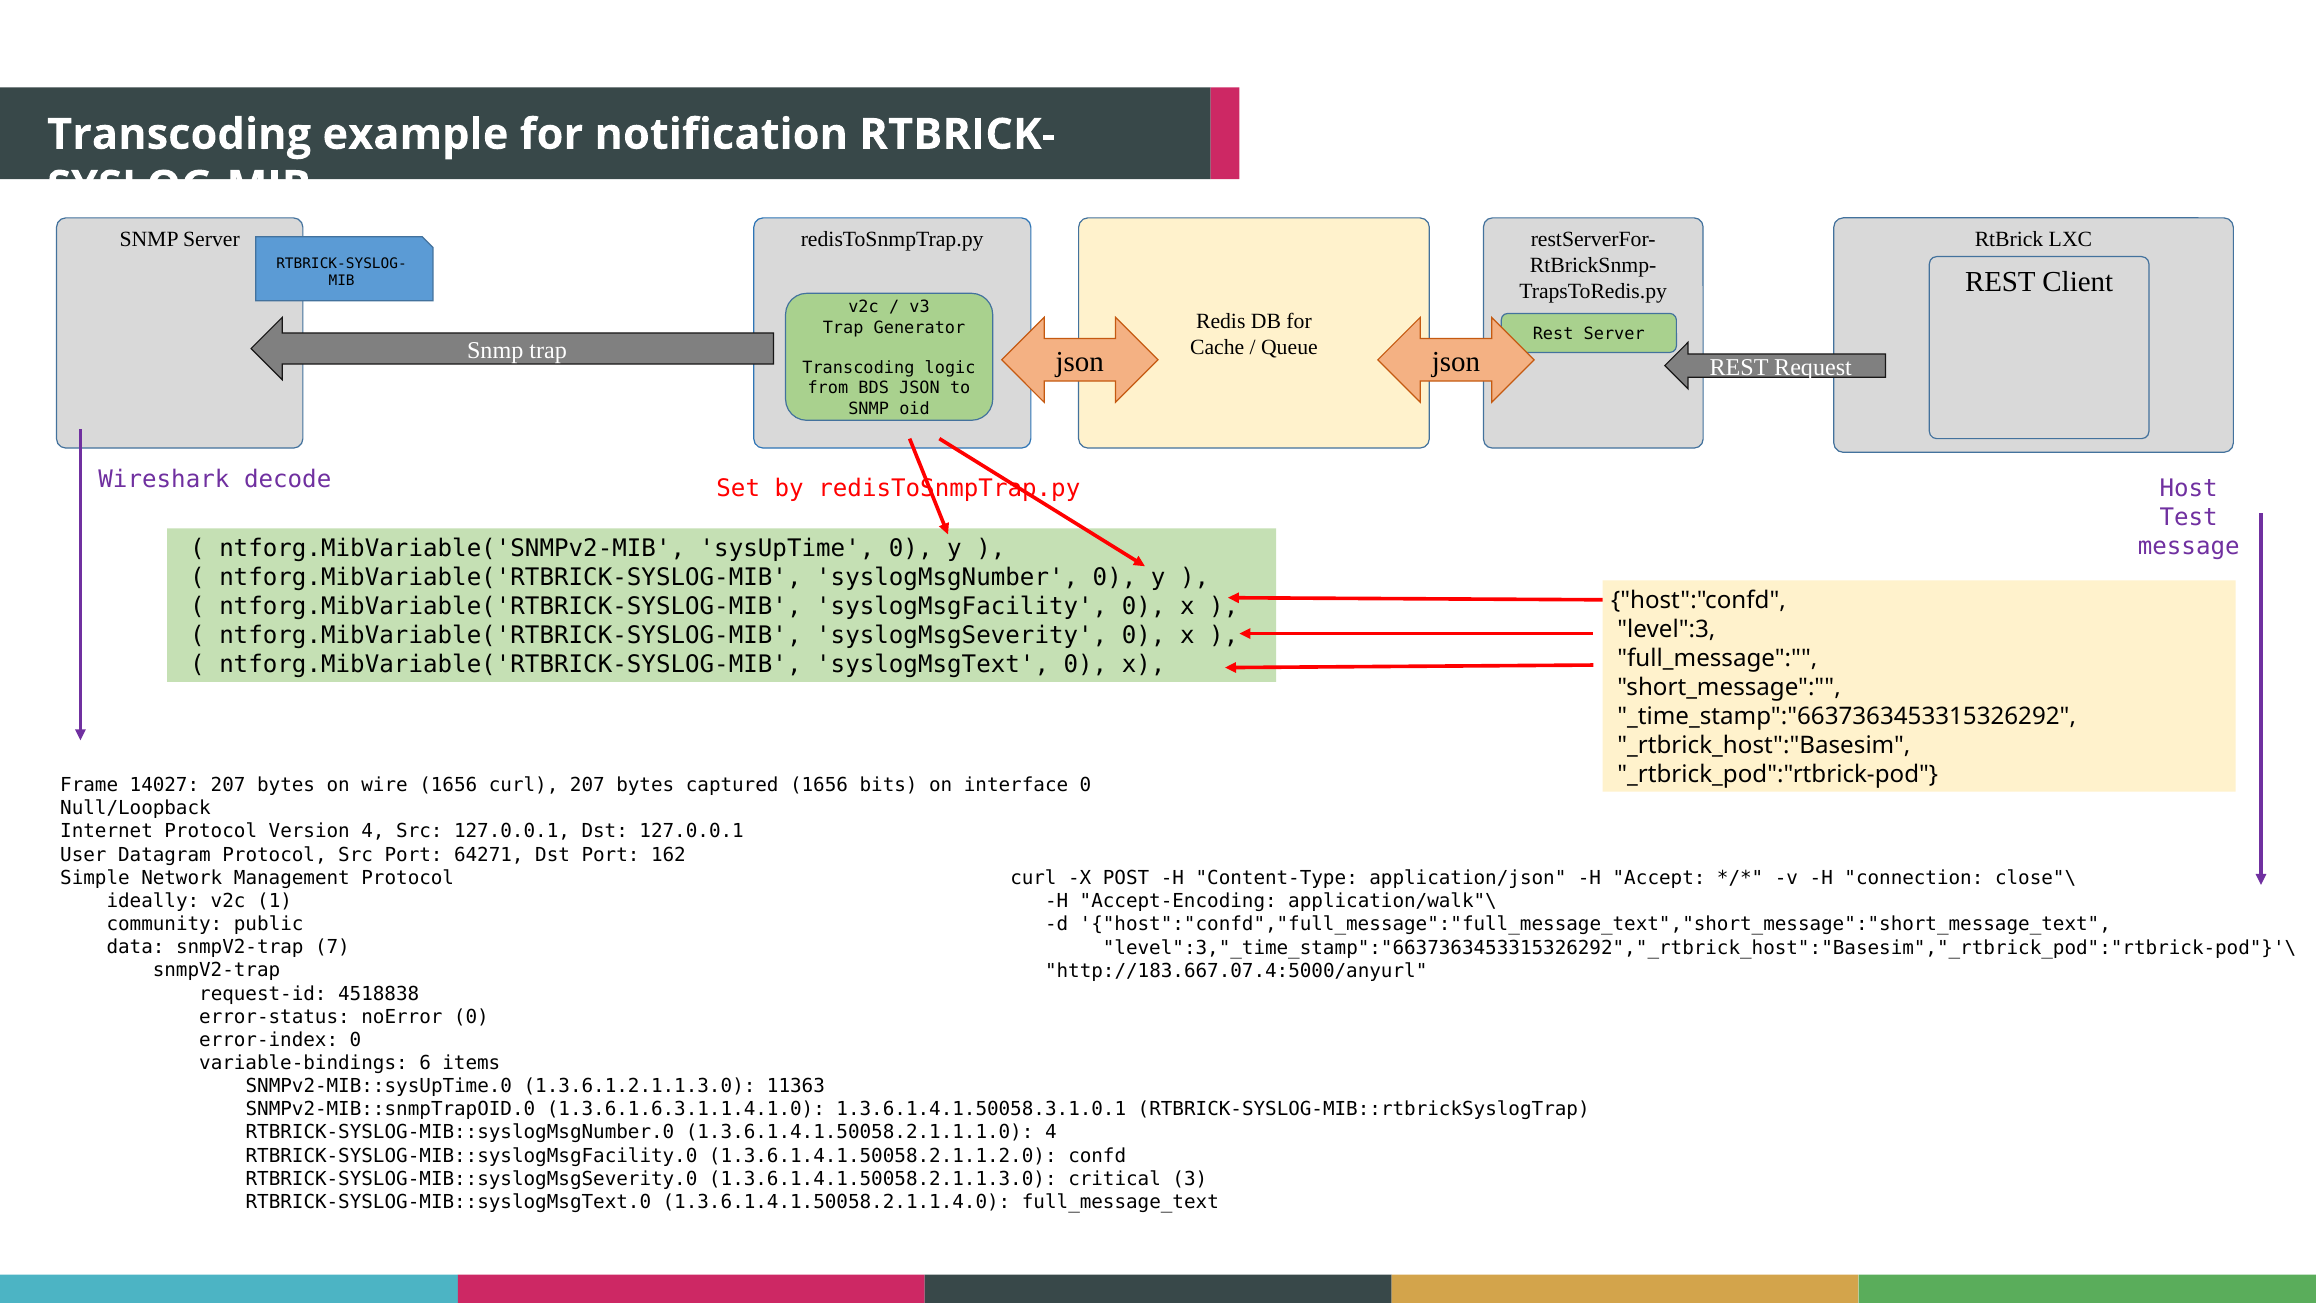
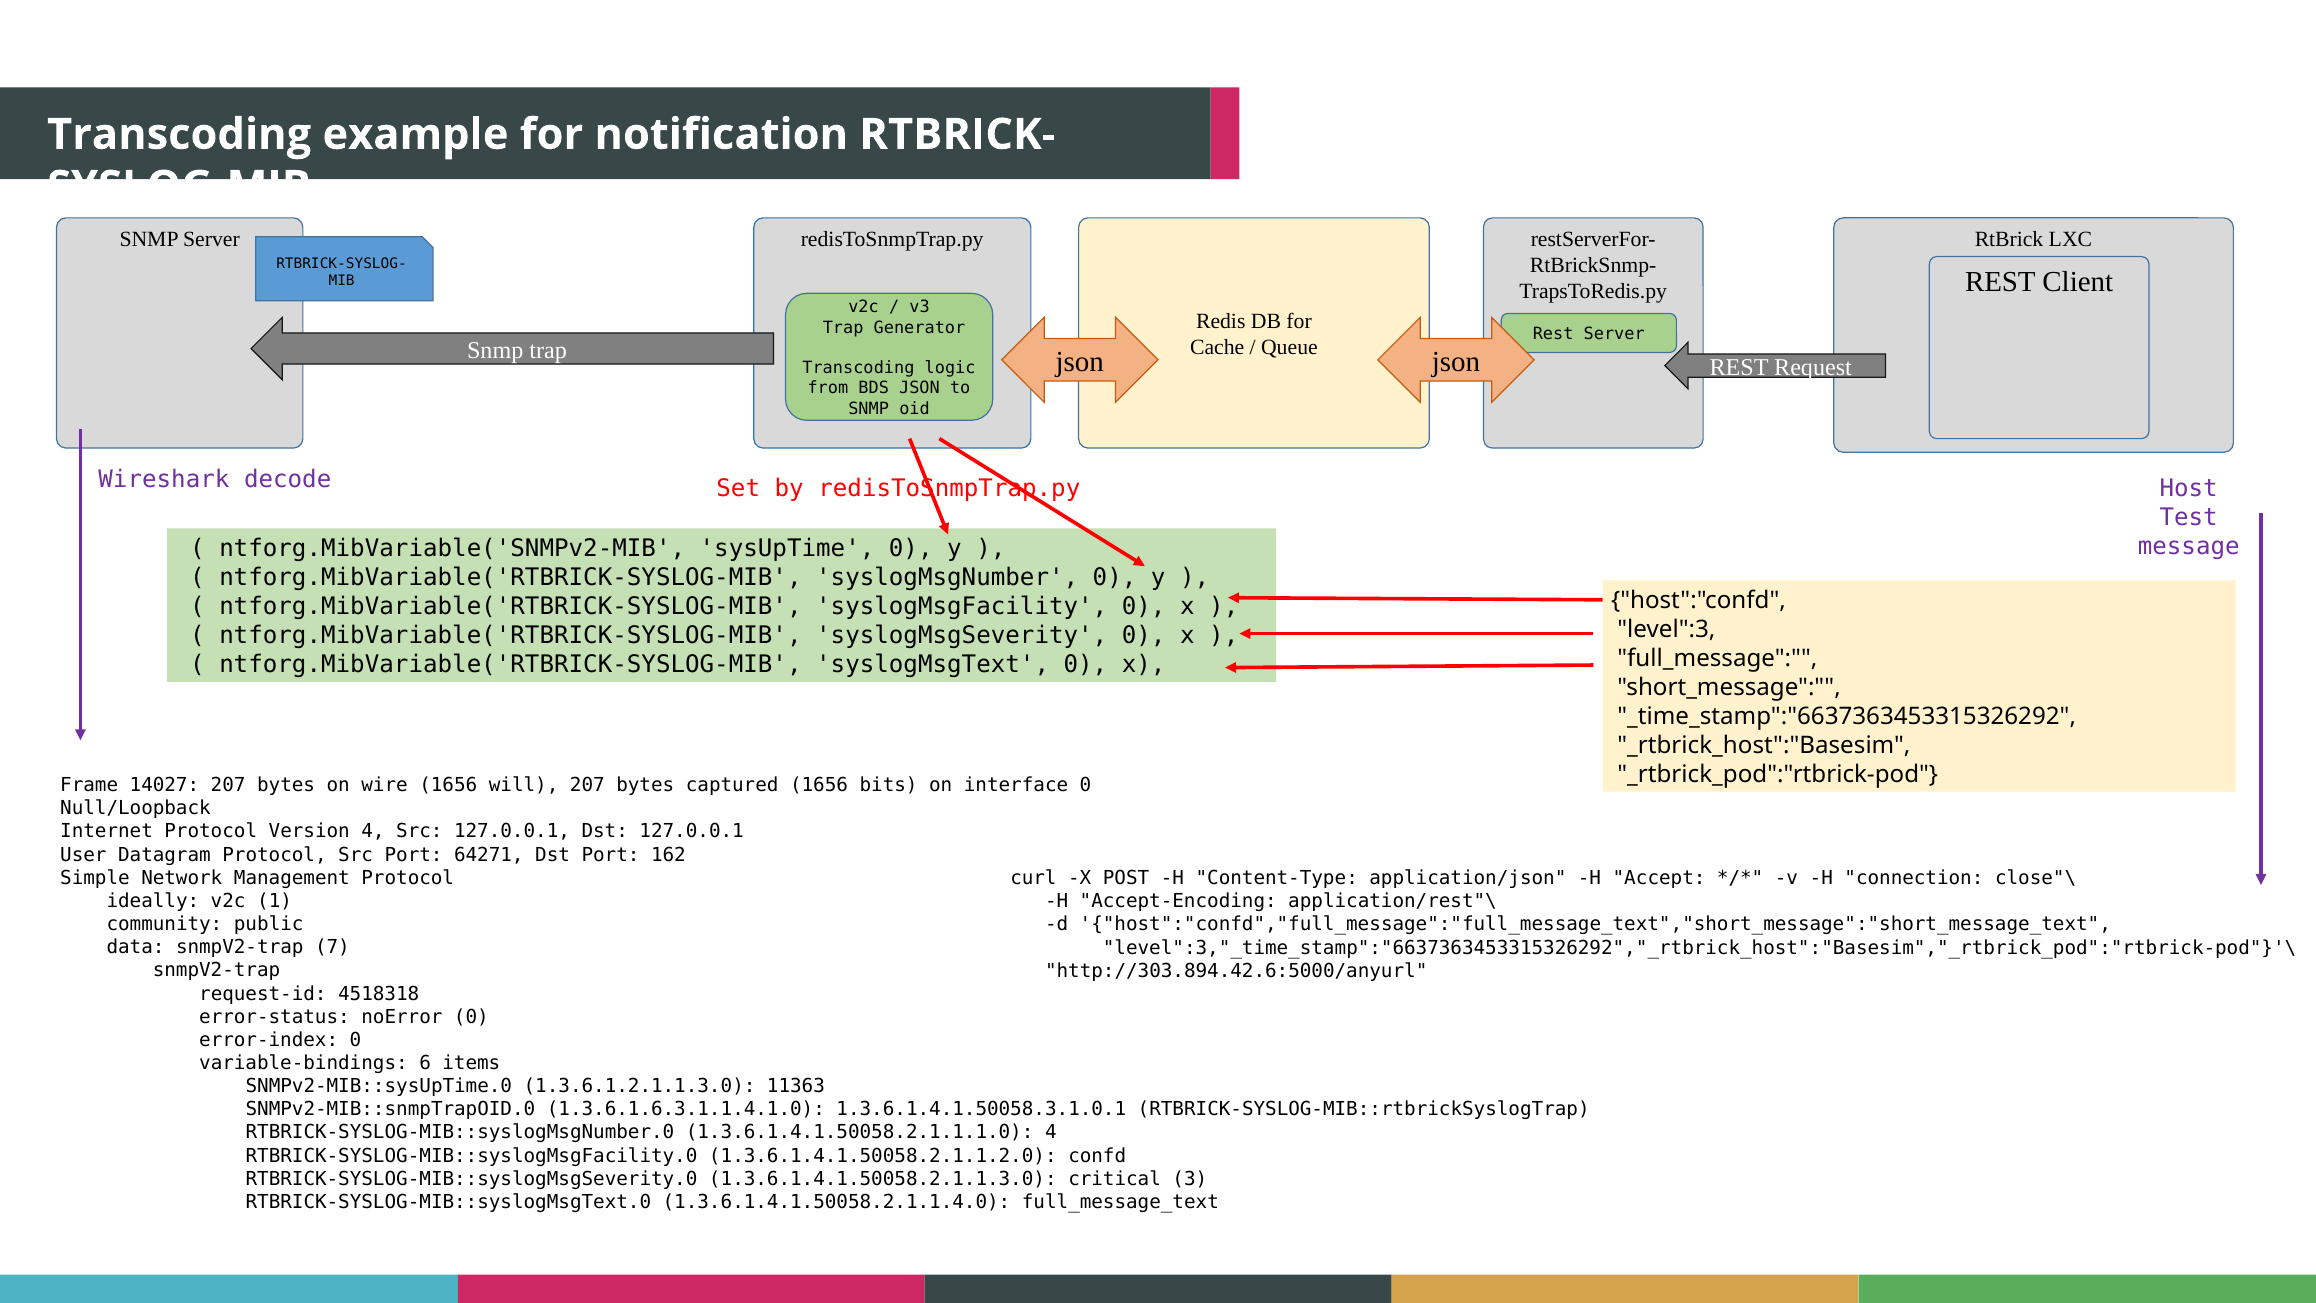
1656 curl: curl -> will (524, 785)
application/walk"\: application/walk"\ -> application/rest"\ (1393, 901)
http://183.667.07.4:5000/anyurl: http://183.667.07.4:5000/anyurl -> http://303.894.42.6:5000/anyurl (1236, 971)
4518838: 4518838 -> 4518318 (379, 994)
